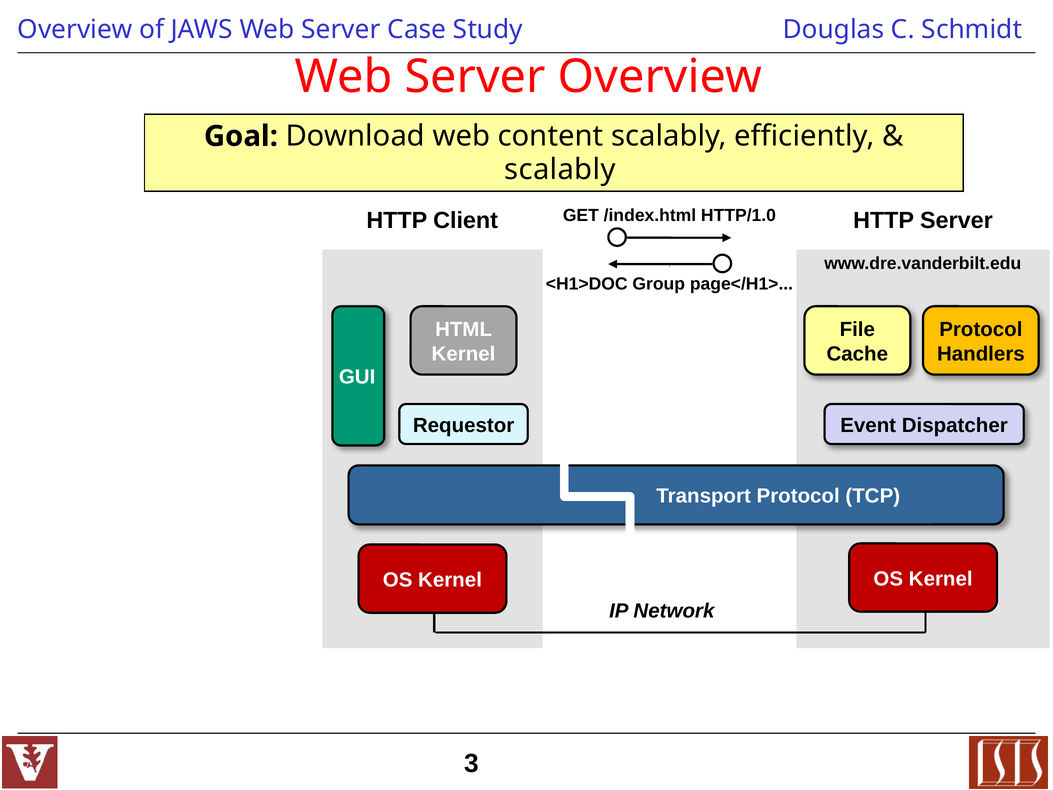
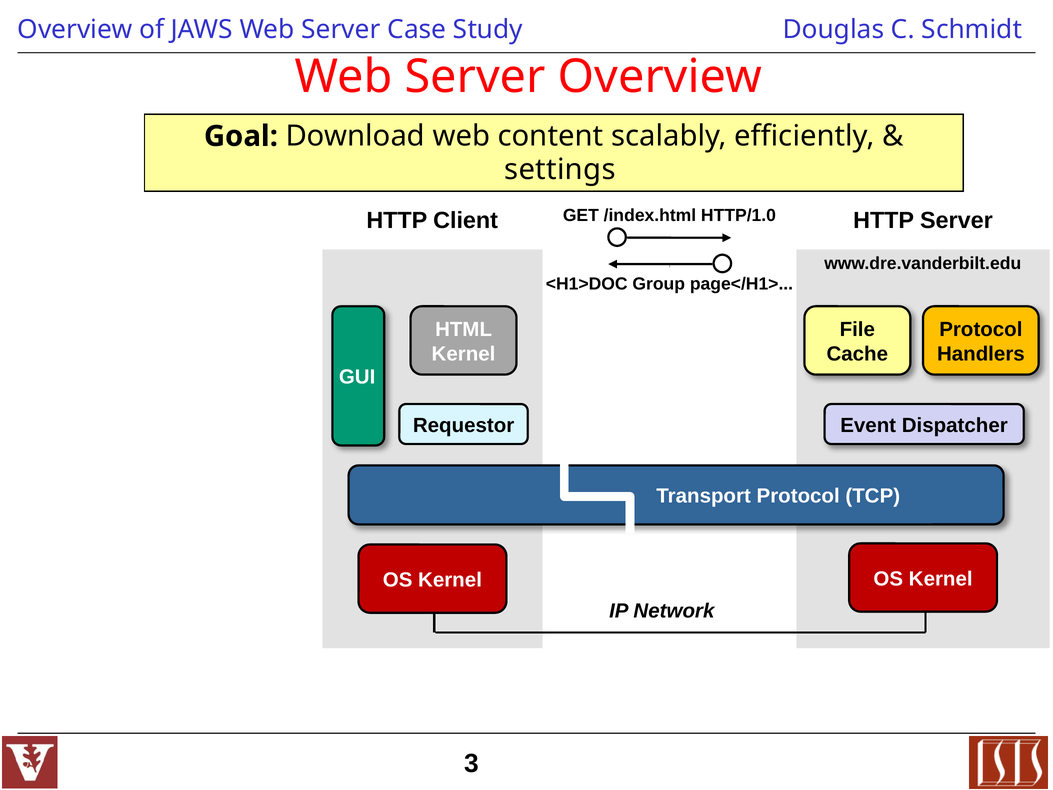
scalably: scalably -> settings (560, 170)
